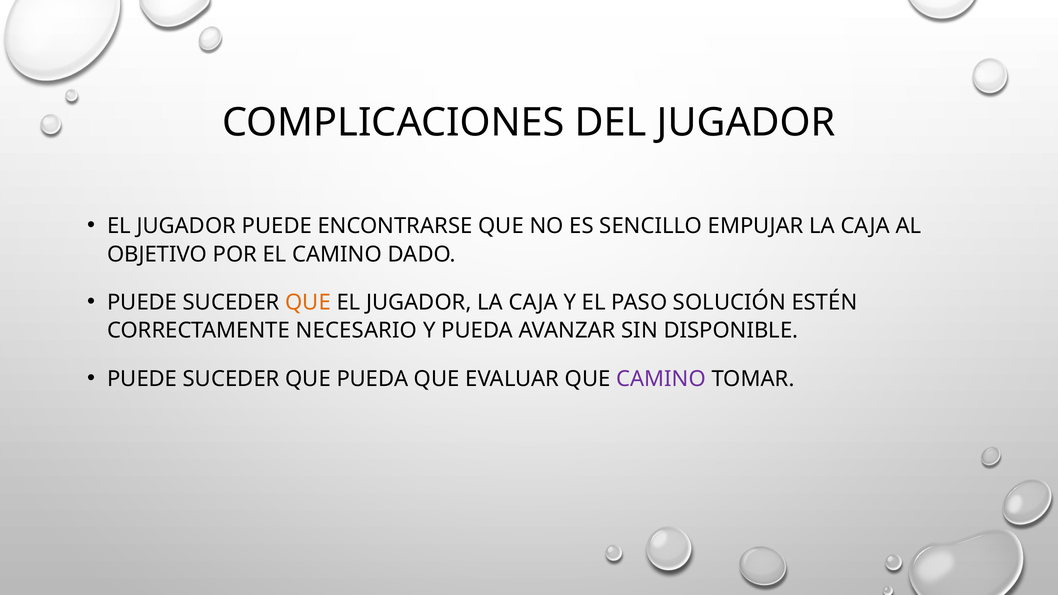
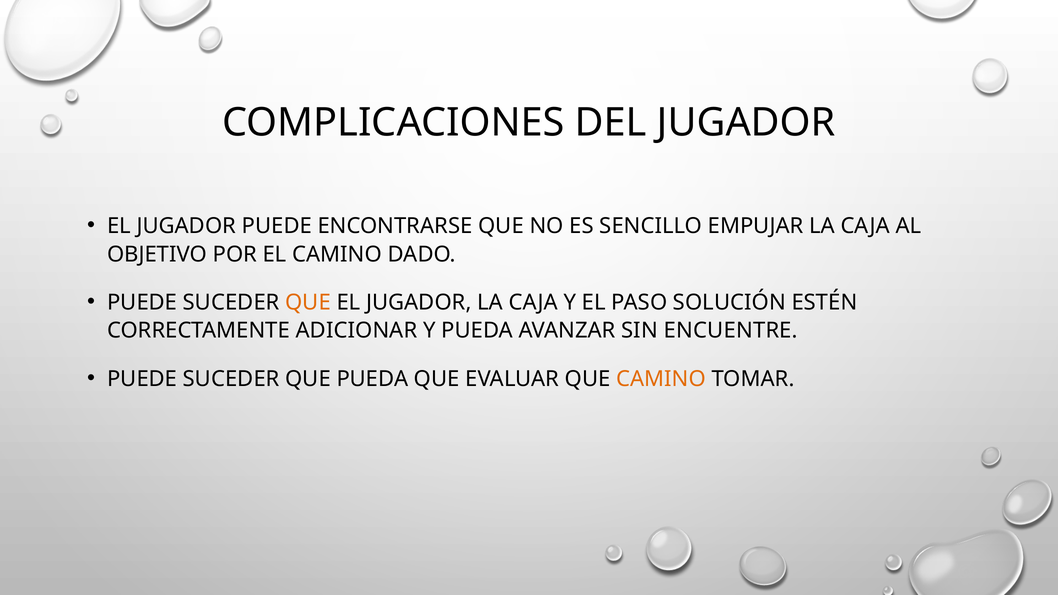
NECESARIO: NECESARIO -> ADICIONAR (356, 331)
DISPONIBLE: DISPONIBLE -> ENCUENTRE (731, 331)
CAMINO colour: purple -> orange (661, 379)
